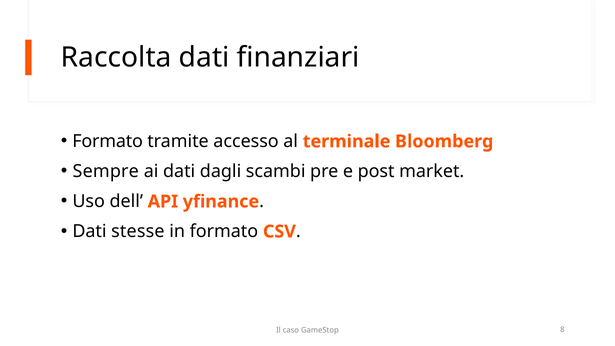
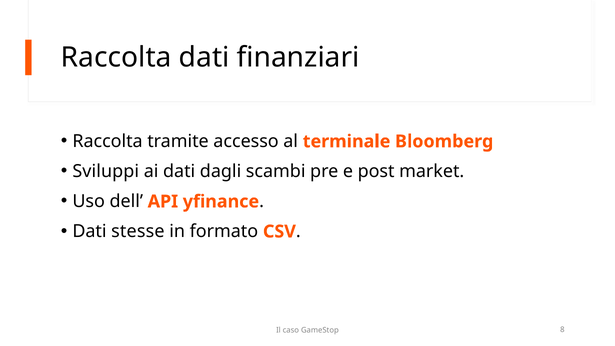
Formato: Formato -> Raccolta (108, 141)
Sempre: Sempre -> Sviluppi (106, 171)
